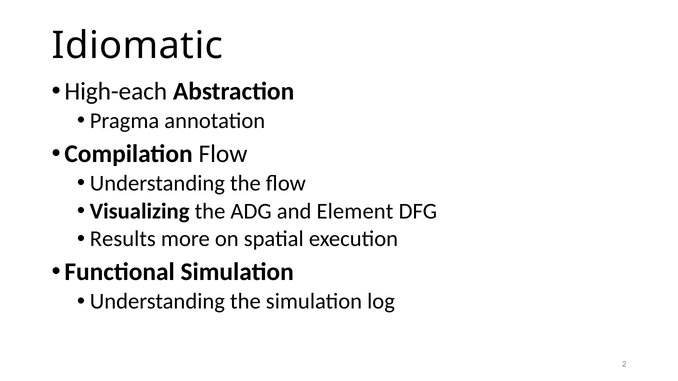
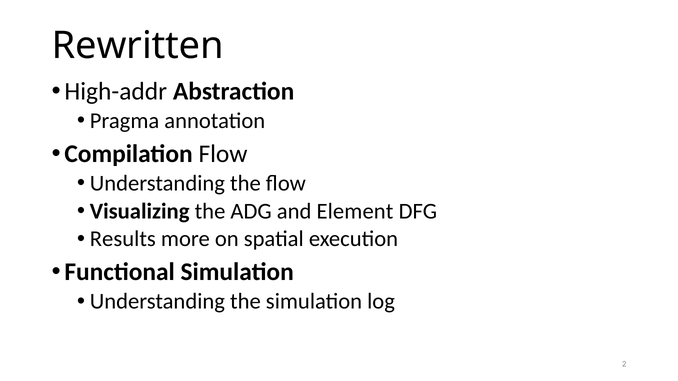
Idiomatic: Idiomatic -> Rewritten (138, 46)
High-each: High-each -> High-addr (116, 91)
